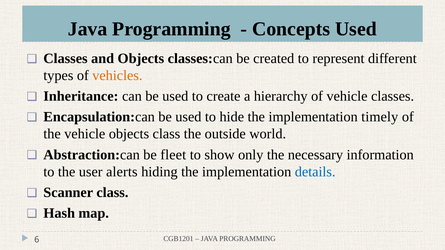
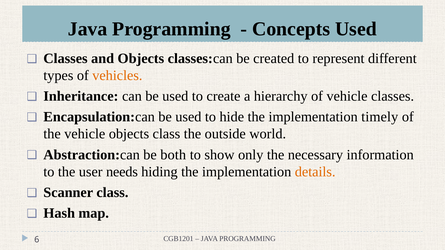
fleet: fleet -> both (173, 155)
alerts: alerts -> needs (122, 172)
details colour: blue -> orange (315, 172)
